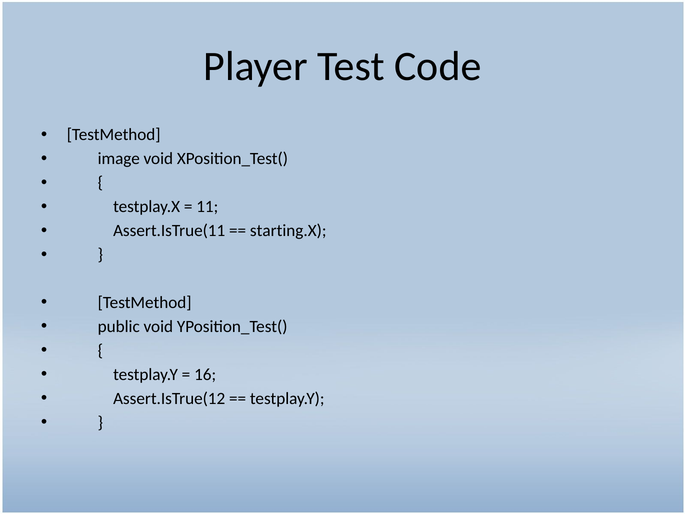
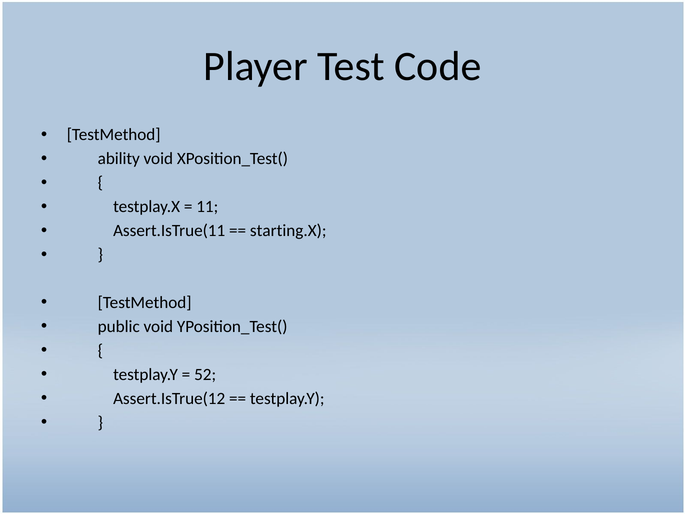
image: image -> ability (119, 159)
16: 16 -> 52 (205, 375)
